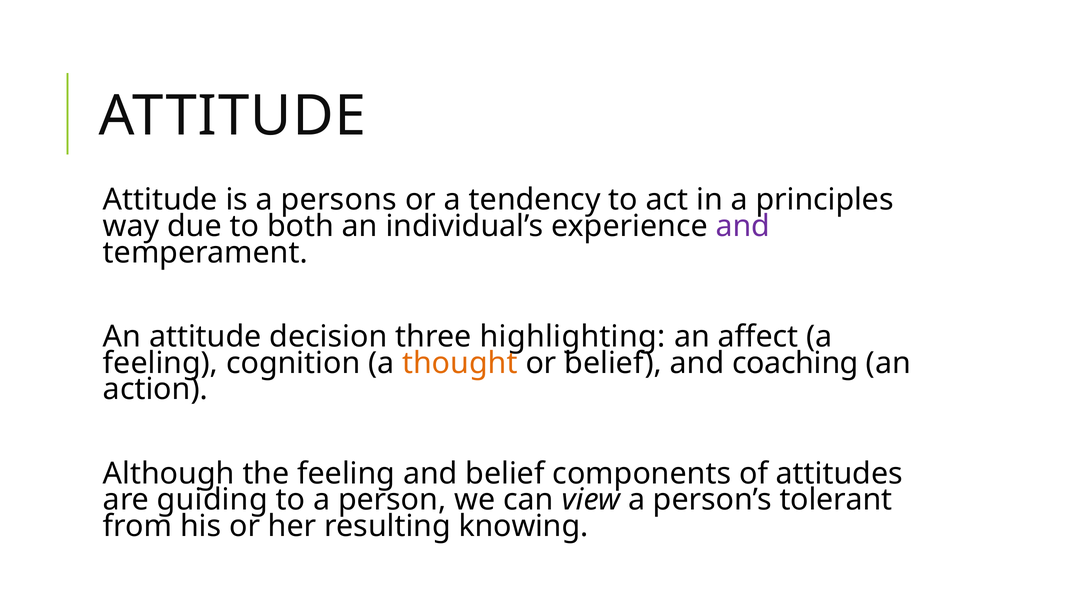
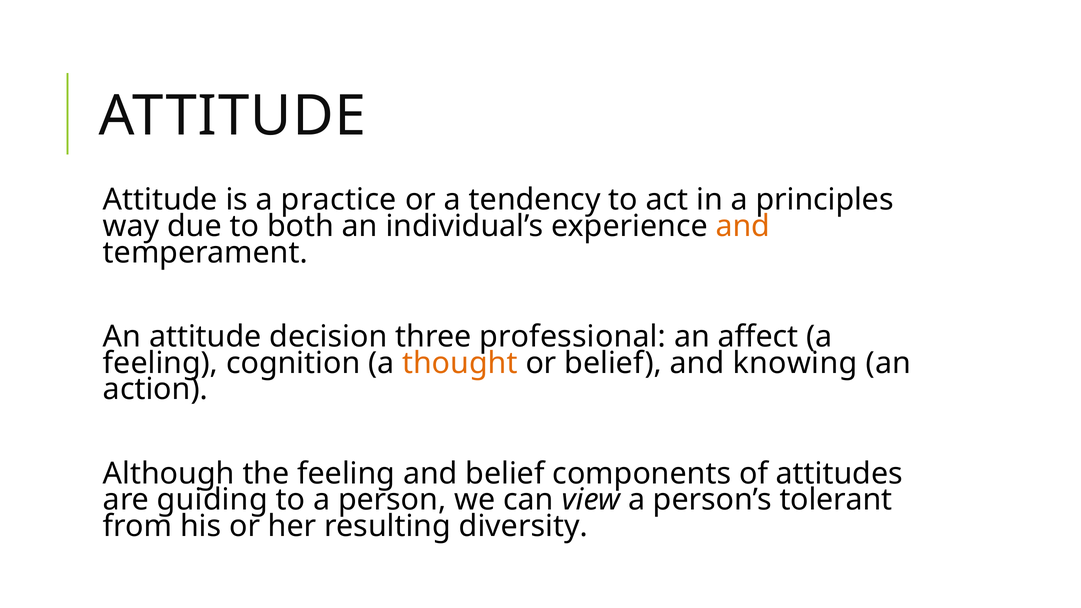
persons: persons -> practice (339, 200)
and colour: purple -> orange (743, 226)
highlighting: highlighting -> professional (573, 337)
coaching: coaching -> knowing (795, 363)
knowing: knowing -> diversity (523, 526)
